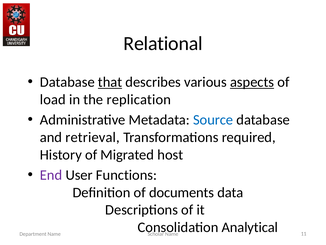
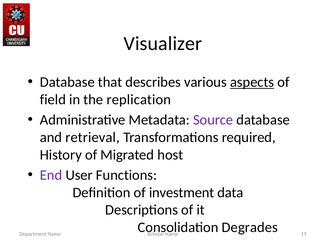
Relational: Relational -> Visualizer (163, 43)
that underline: present -> none (110, 82)
load: load -> field (53, 99)
Source colour: blue -> purple (213, 120)
documents: documents -> investment (182, 192)
Analytical: Analytical -> Degrades (250, 227)
